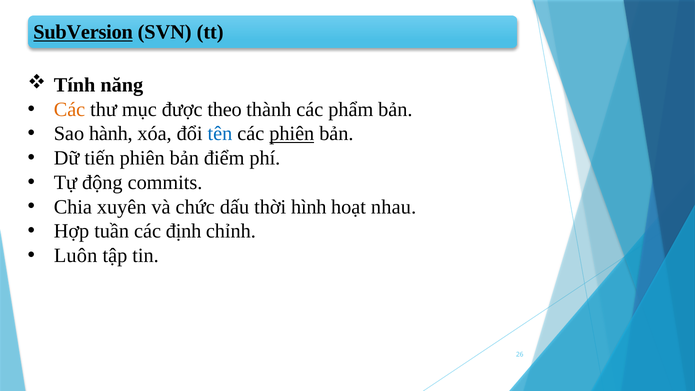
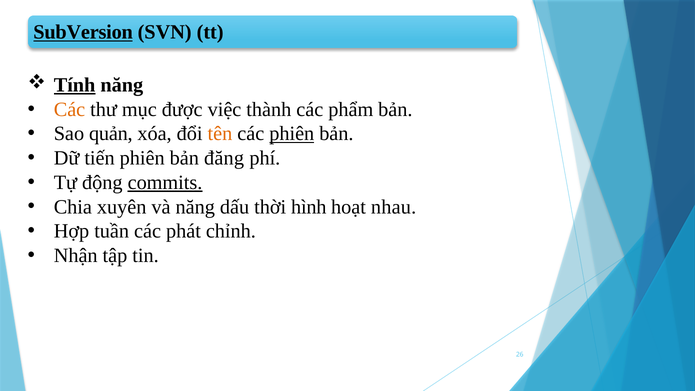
Tính underline: none -> present (75, 85)
theo: theo -> việc (224, 109)
hành: hành -> quản (111, 134)
tên colour: blue -> orange (220, 134)
điểm: điểm -> đăng (224, 158)
commits underline: none -> present (165, 182)
và chức: chức -> năng (195, 207)
định: định -> phát (183, 231)
Luôn: Luôn -> Nhận (76, 255)
